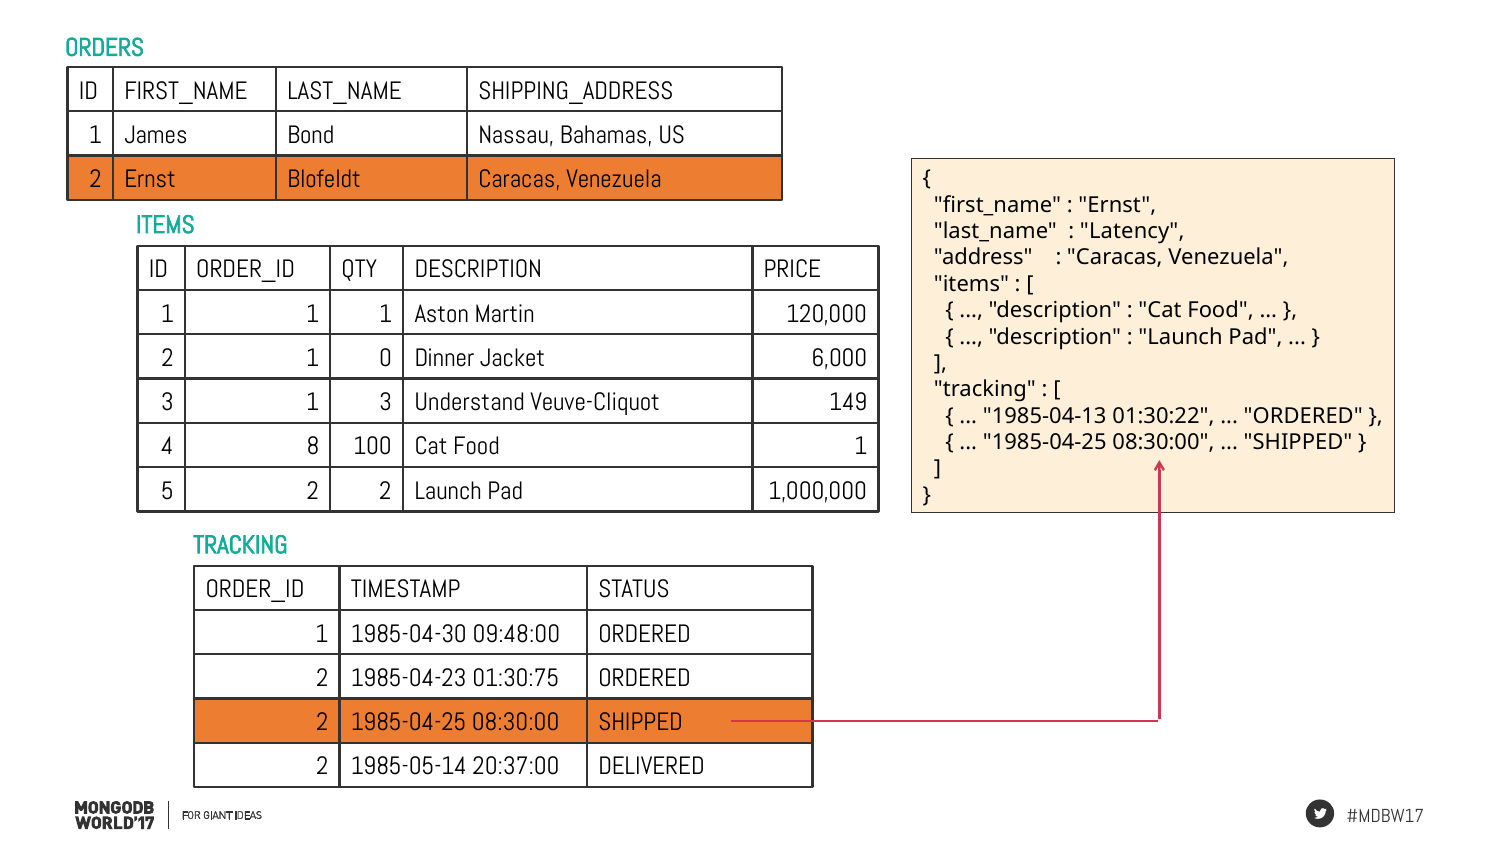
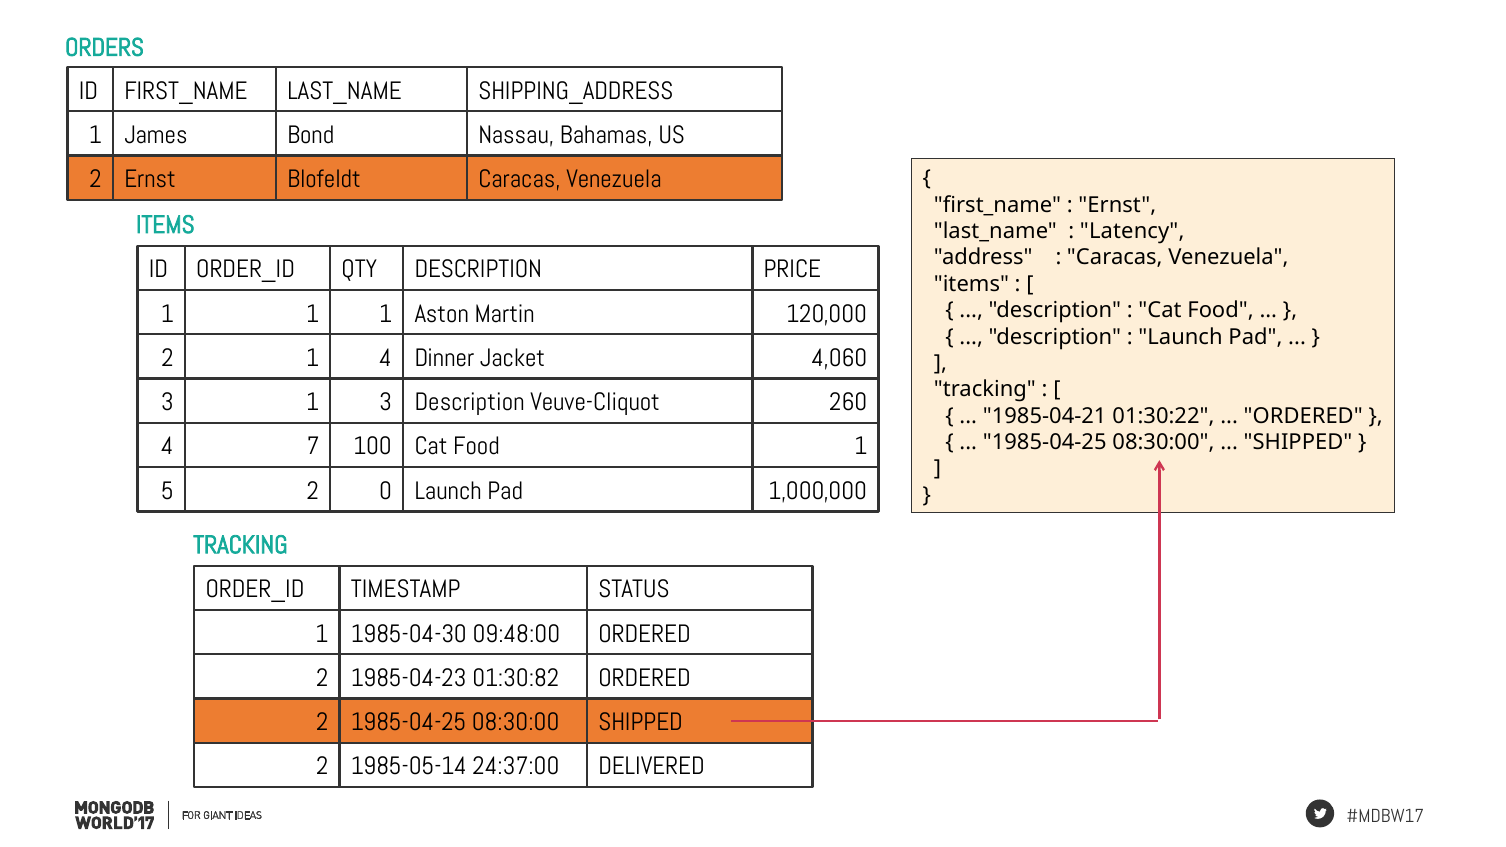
1 0: 0 -> 4 (385, 358)
6,000: 6,000 -> 4,060 (839, 358)
3 Understand: Understand -> Description (470, 403)
149: 149 -> 260 (848, 403)
1985-04-13: 1985-04-13 -> 1985-04-21 (1045, 416)
8: 8 -> 7 (313, 447)
2 2: 2 -> 0 (386, 491)
01:30:75: 01:30:75 -> 01:30:82 (516, 678)
20:37:00: 20:37:00 -> 24:37:00 (516, 767)
